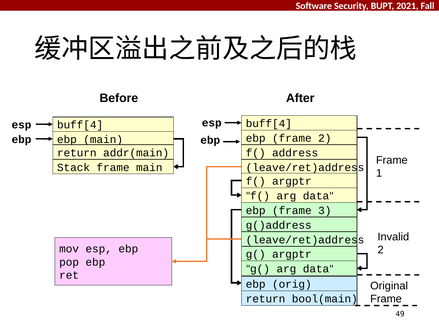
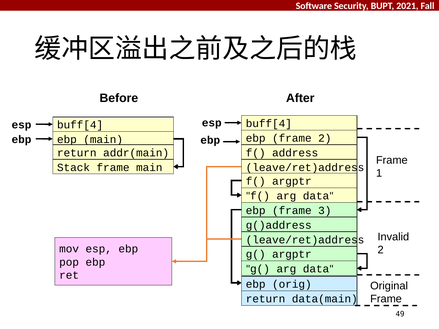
bool(main: bool(main -> data(main (325, 299)
